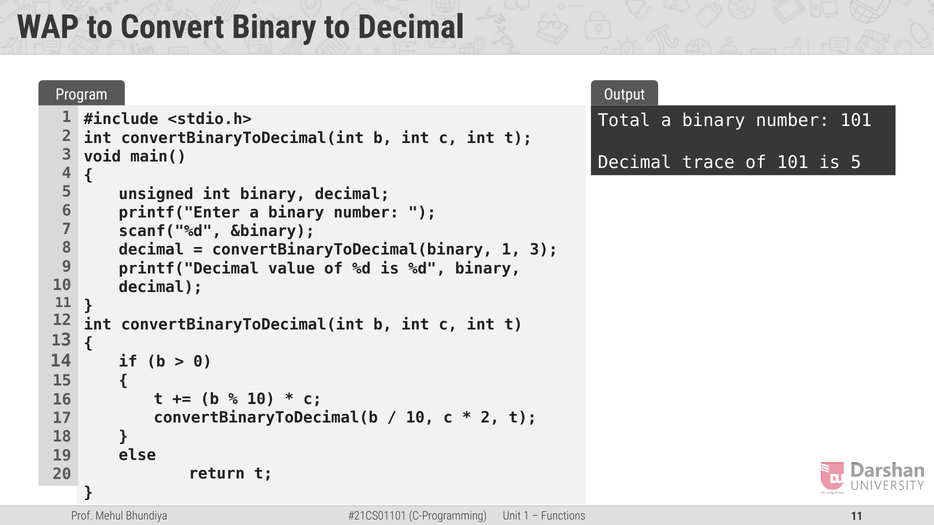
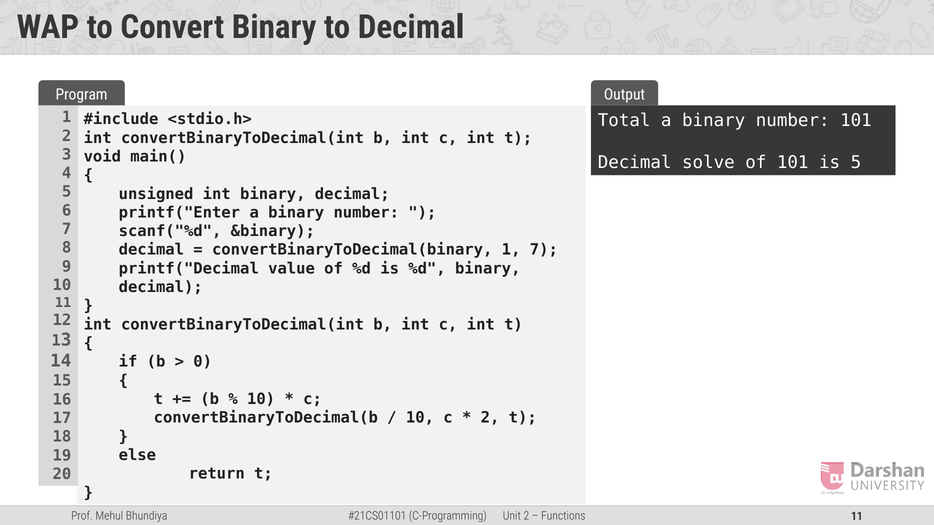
trace: trace -> solve (708, 163)
1 3: 3 -> 7 (544, 250)
1: 1 -> 2 (526, 516)
